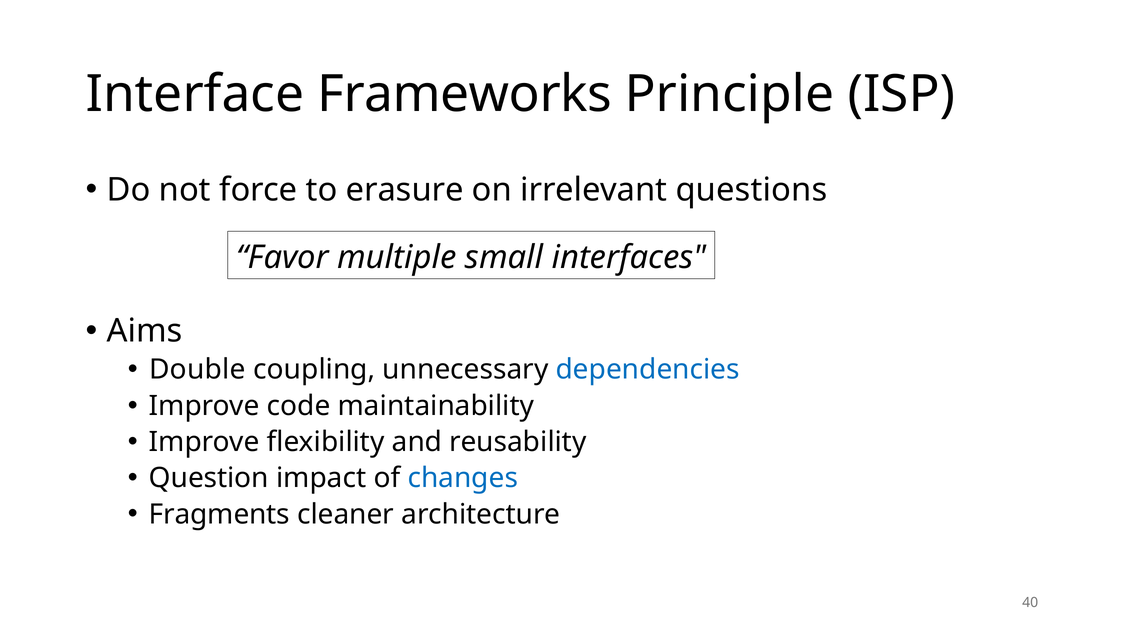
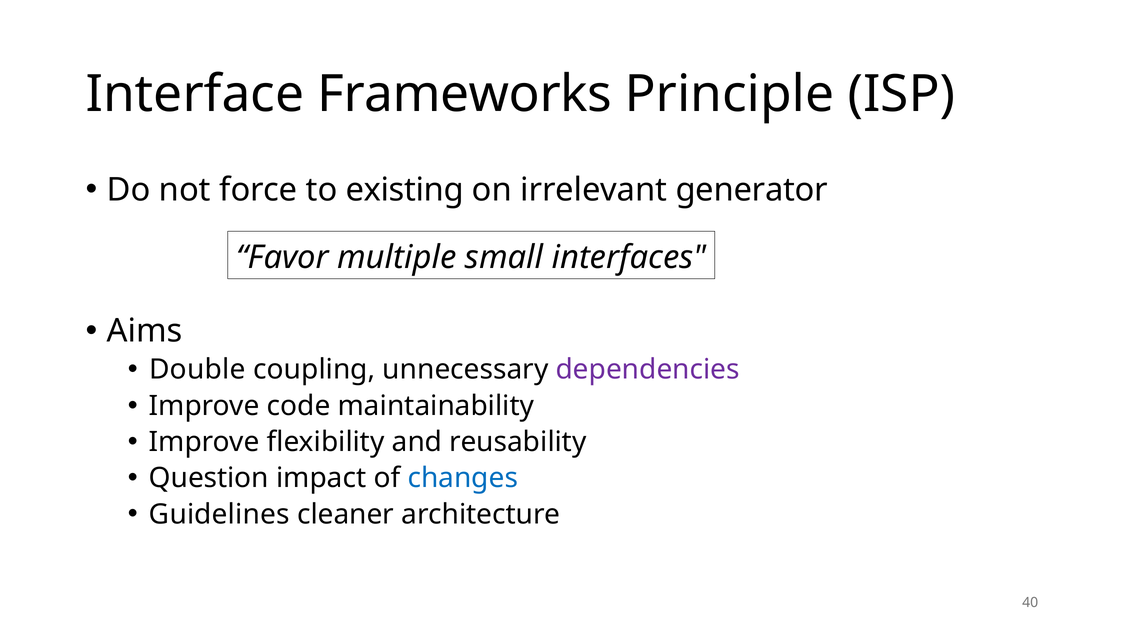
erasure: erasure -> existing (405, 190)
questions: questions -> generator (752, 190)
dependencies colour: blue -> purple (648, 370)
Fragments: Fragments -> Guidelines (219, 515)
